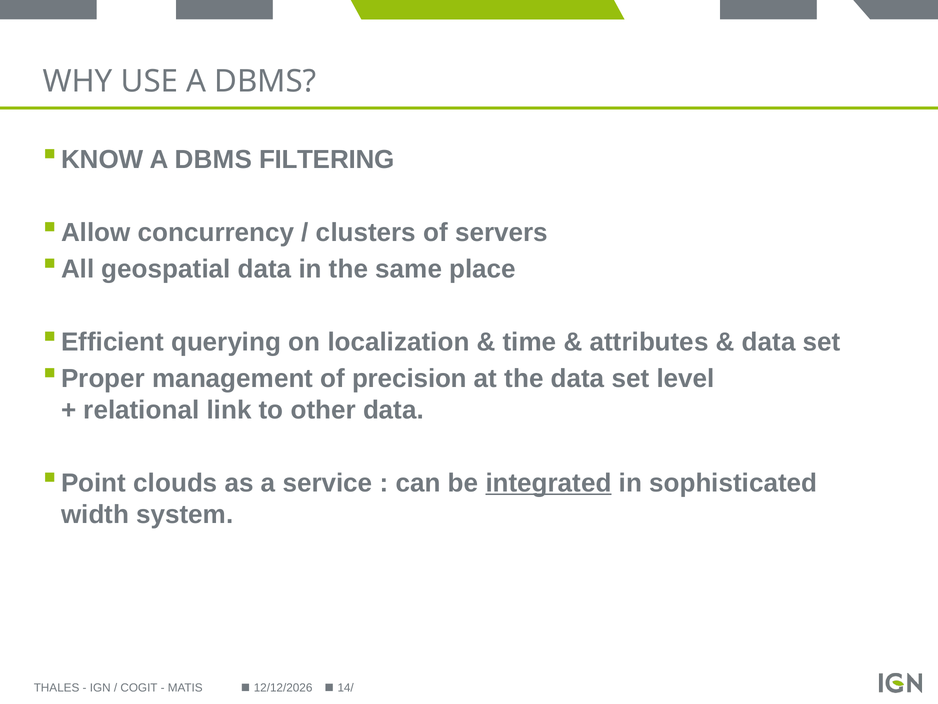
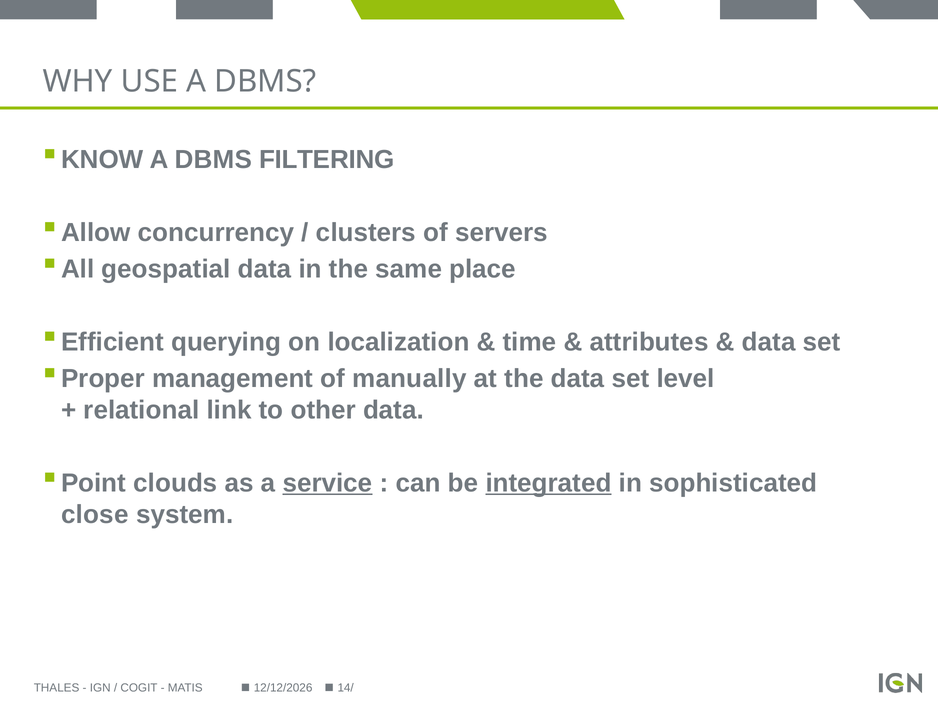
precision: precision -> manually (409, 379)
service underline: none -> present (328, 483)
width: width -> close (95, 514)
